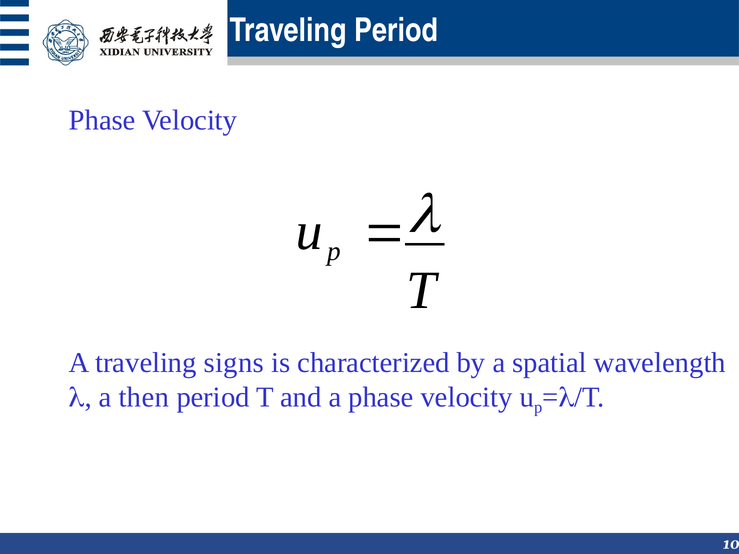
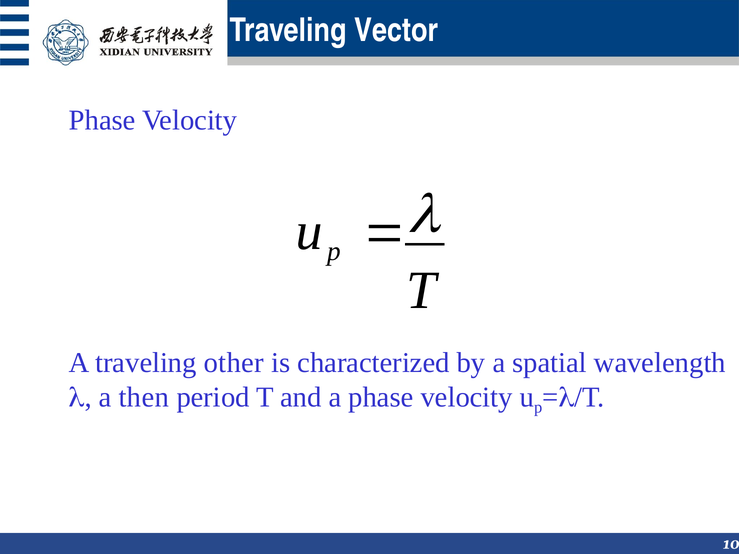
Traveling Period: Period -> Vector (396, 30)
signs: signs -> other (234, 363)
